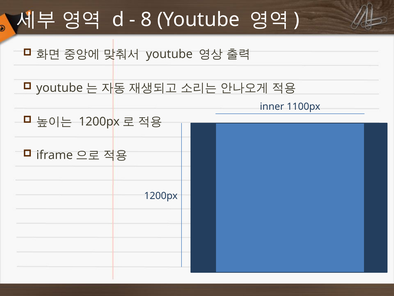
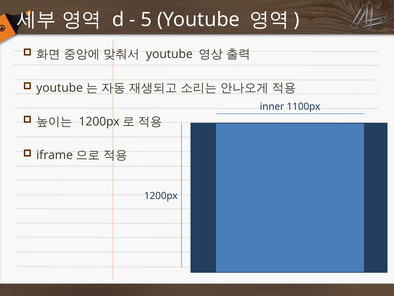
8: 8 -> 5 (146, 20)
